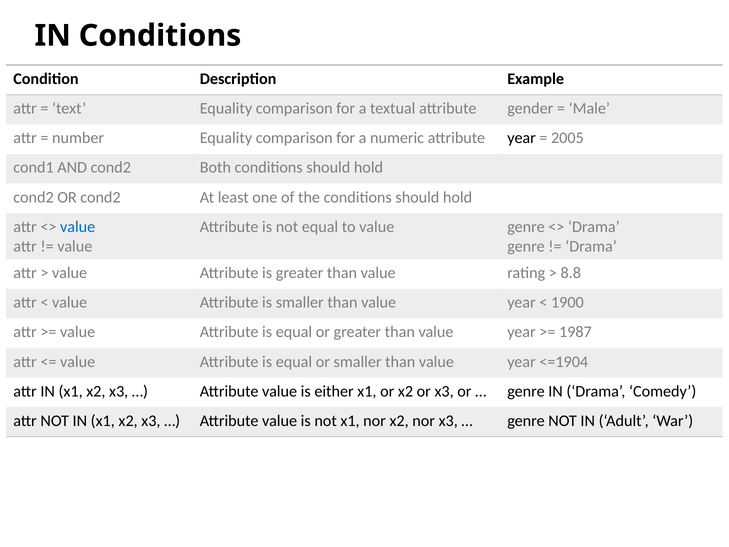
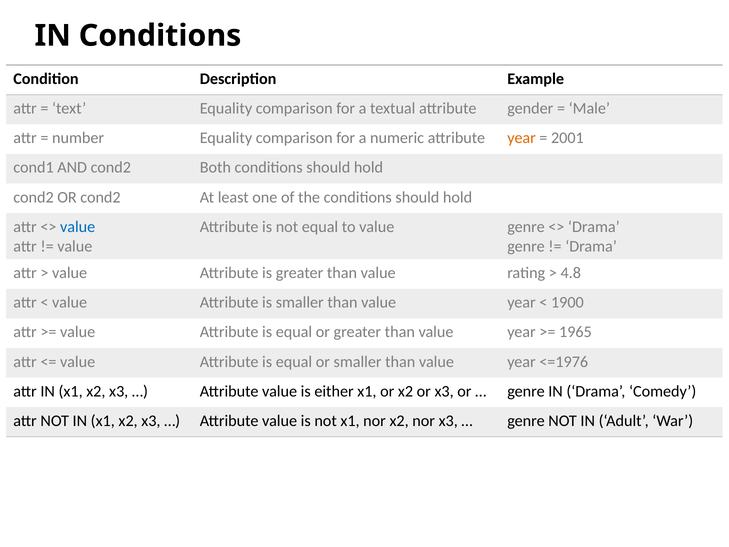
year colour: black -> orange (522, 138)
2005: 2005 -> 2001 (567, 138)
8.8: 8.8 -> 4.8 (571, 273)
1987: 1987 -> 1965 (575, 332)
<=1904: <=1904 -> <=1976 (564, 362)
